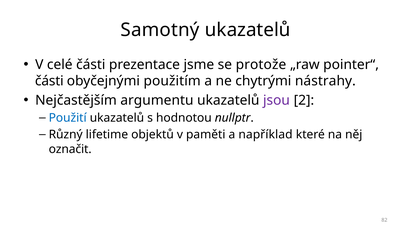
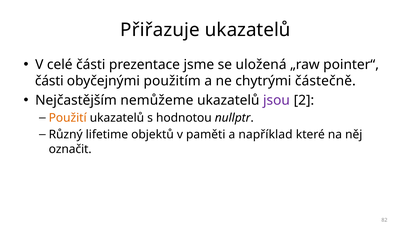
Samotný: Samotný -> Přiřazuje (160, 30)
protože: protože -> uložená (261, 65)
nástrahy: nástrahy -> částečně (325, 81)
argumentu: argumentu -> nemůžeme (157, 100)
Použití colour: blue -> orange (68, 118)
